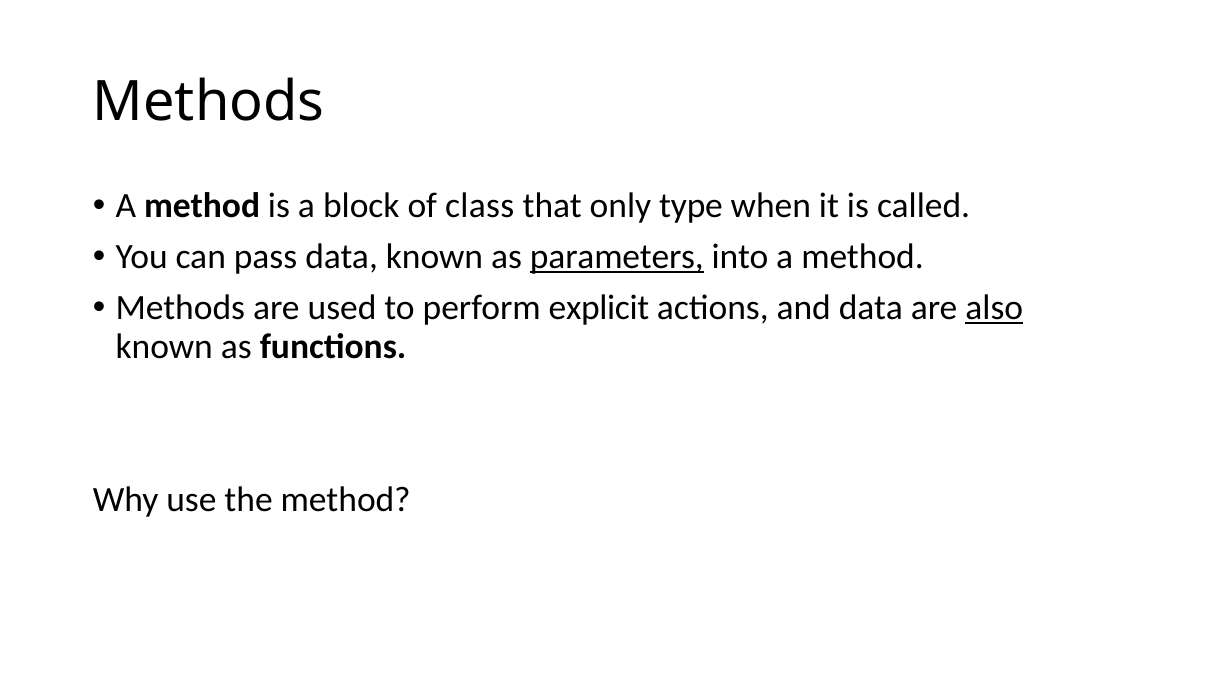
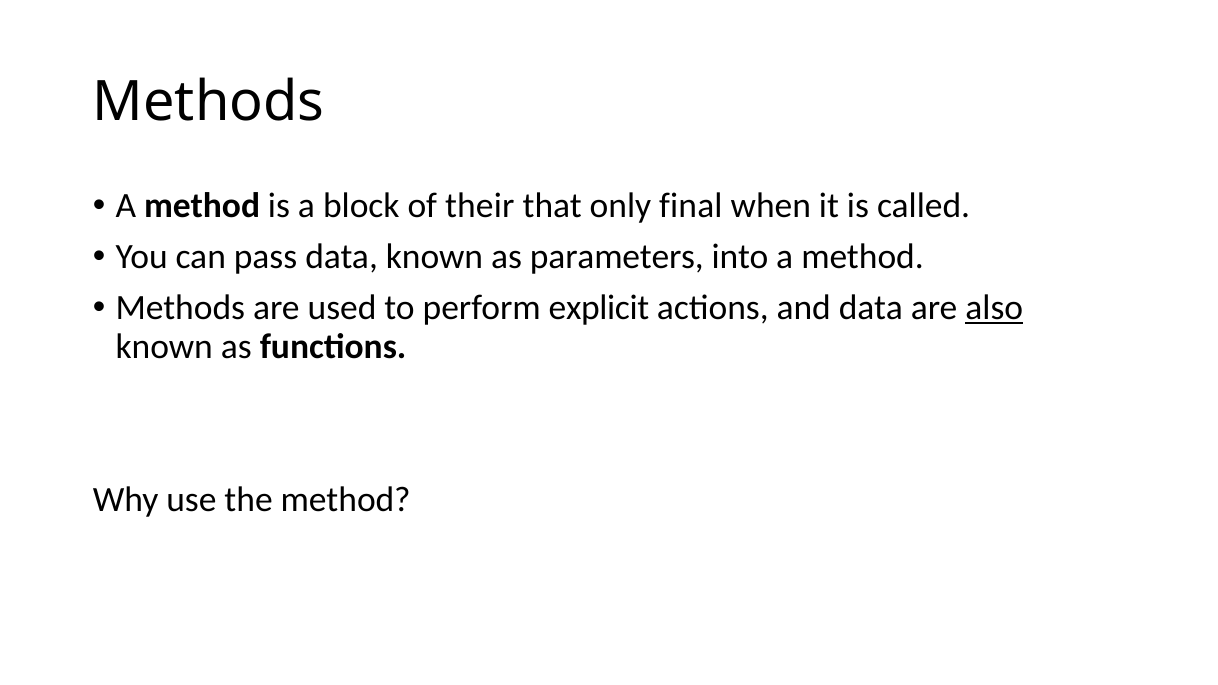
class: class -> their (480, 206)
type: type -> final (691, 206)
parameters underline: present -> none (617, 257)
